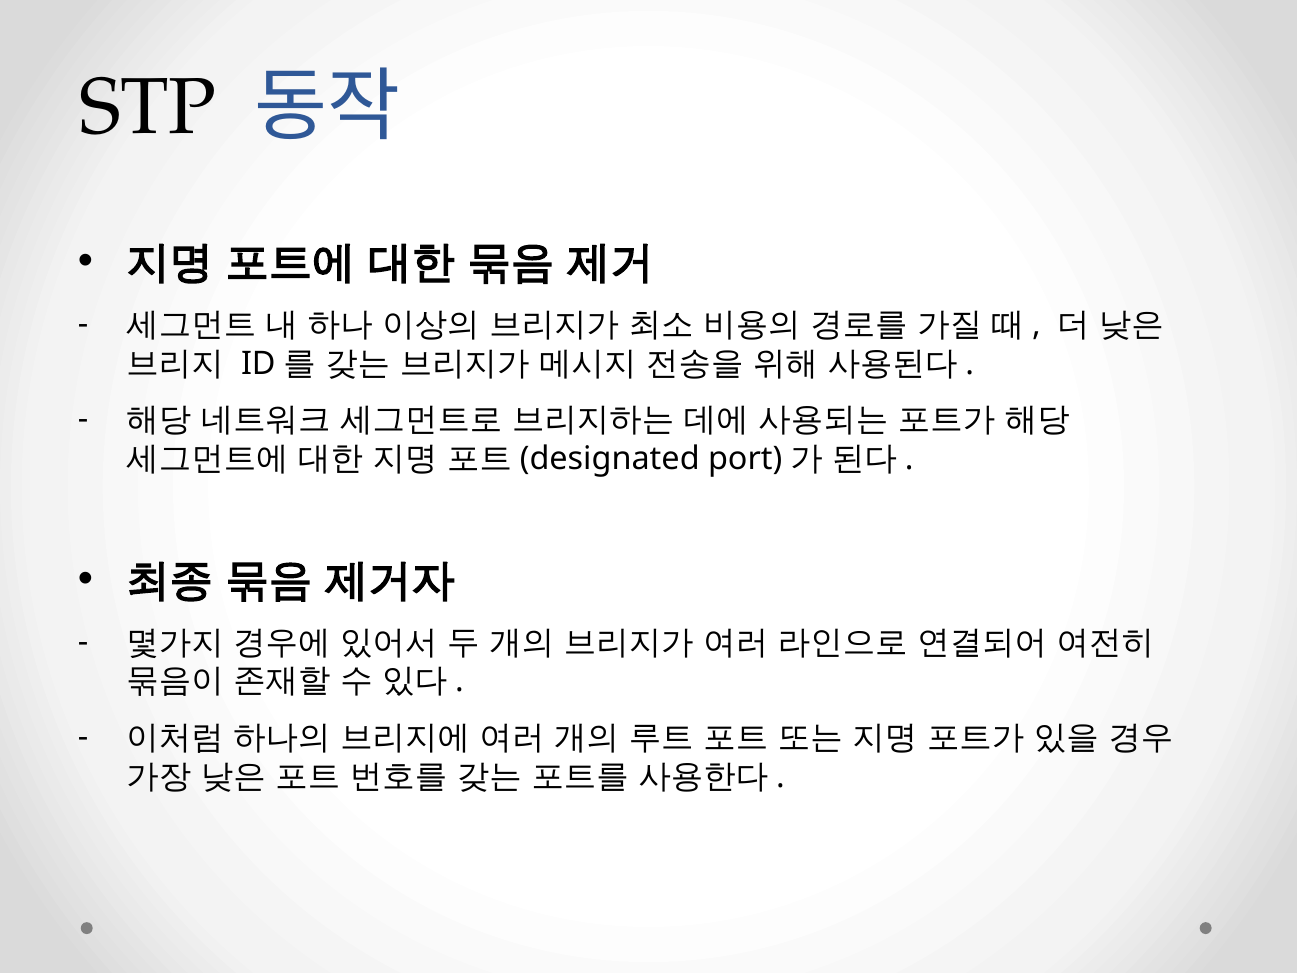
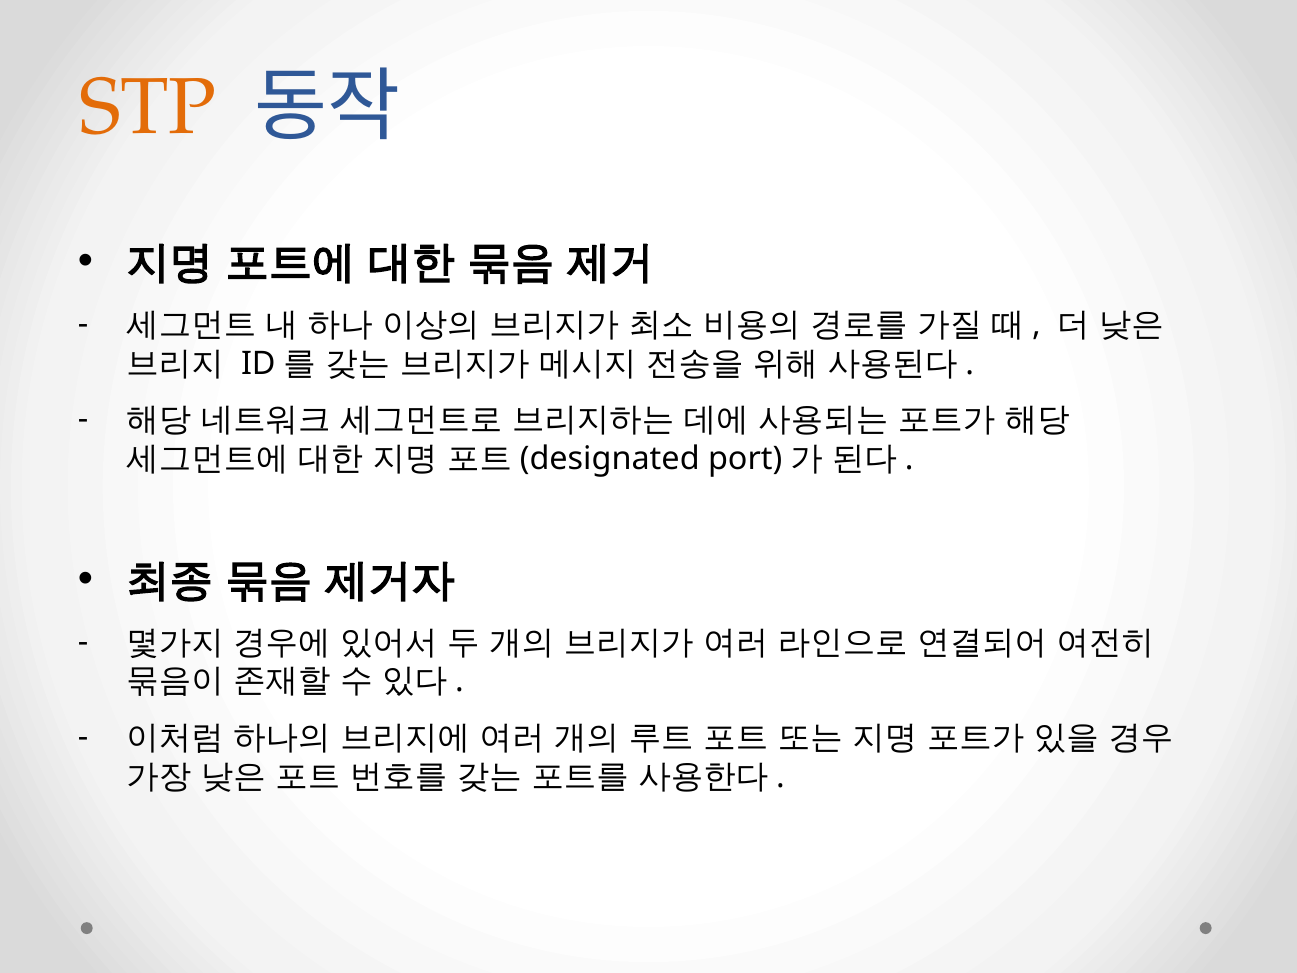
STP colour: black -> orange (148, 107)
